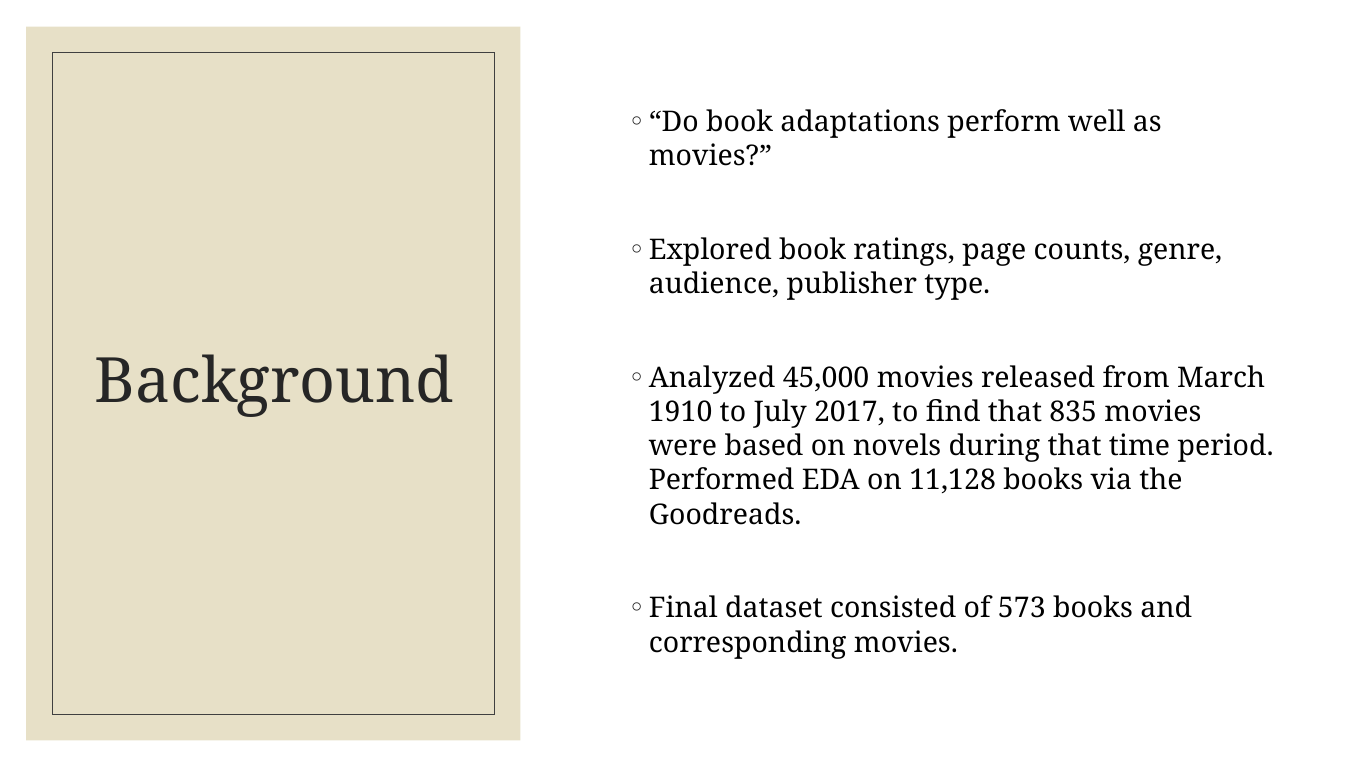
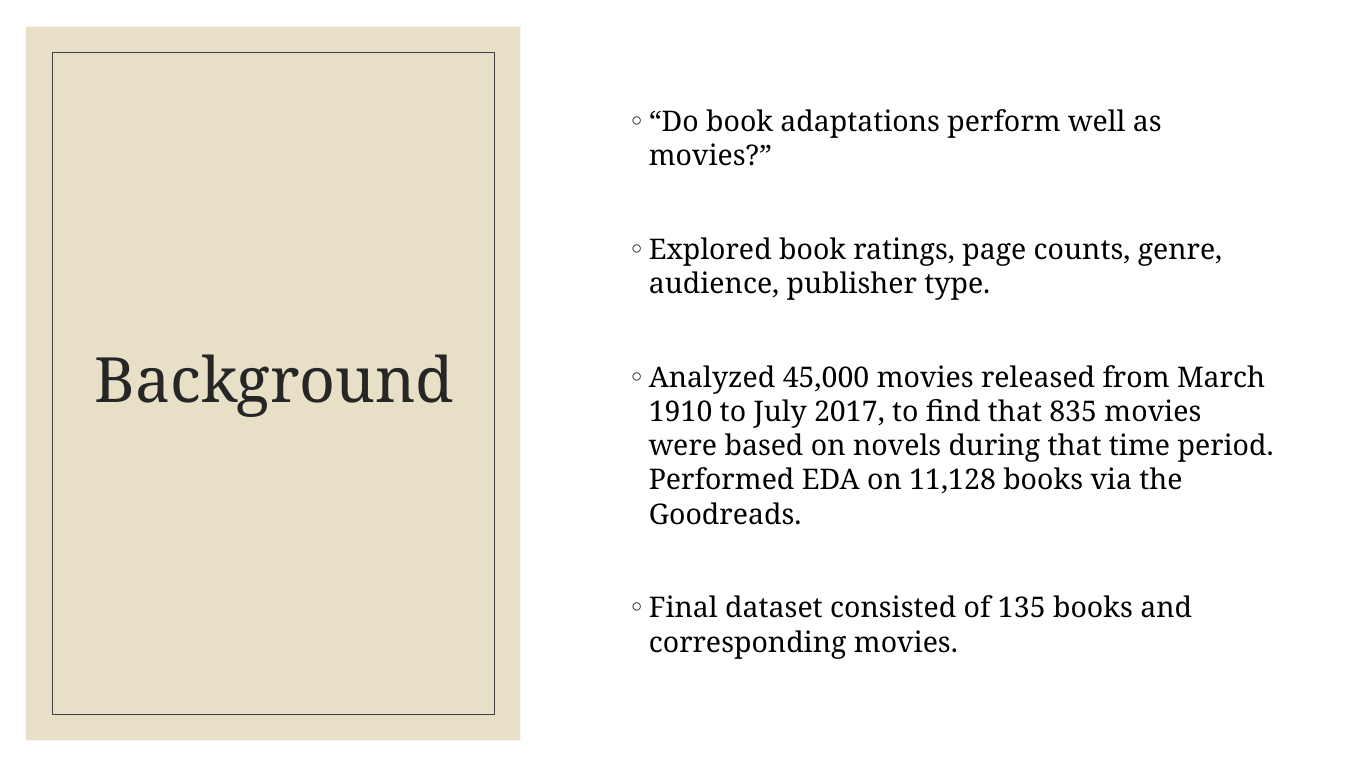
573: 573 -> 135 (1022, 608)
